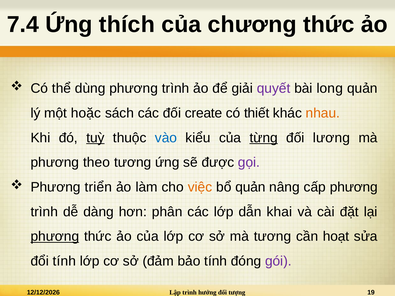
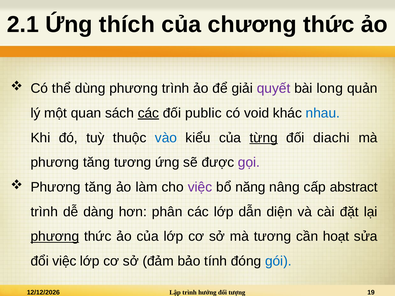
7.4: 7.4 -> 2.1 (23, 25)
hoặc: hoặc -> quan (86, 113)
các underline: none -> present (148, 113)
create: create -> public (203, 113)
thiết: thiết -> void (257, 113)
nhau colour: orange -> blue (323, 113)
tuỳ underline: present -> none (95, 138)
lương: lương -> diachi (331, 138)
theo: theo -> tăng (97, 163)
triển: triển -> tăng (98, 187)
việc colour: orange -> purple (200, 187)
bổ quản: quản -> năng (250, 187)
cấp phương: phương -> abstract (354, 187)
khai: khai -> diện (280, 212)
đổi tính: tính -> việc (64, 261)
gói colour: purple -> blue (278, 261)
